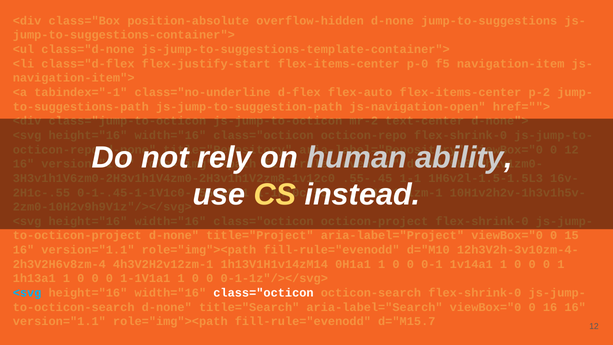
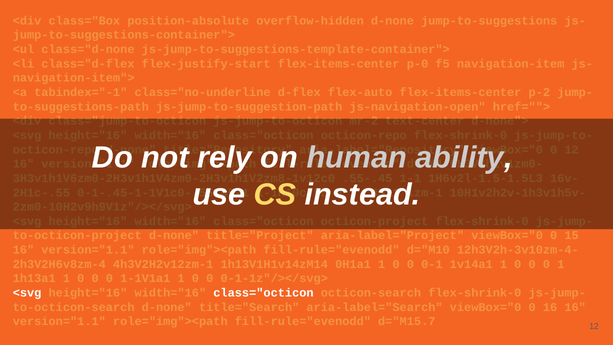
<svg colour: light blue -> white (27, 293)
